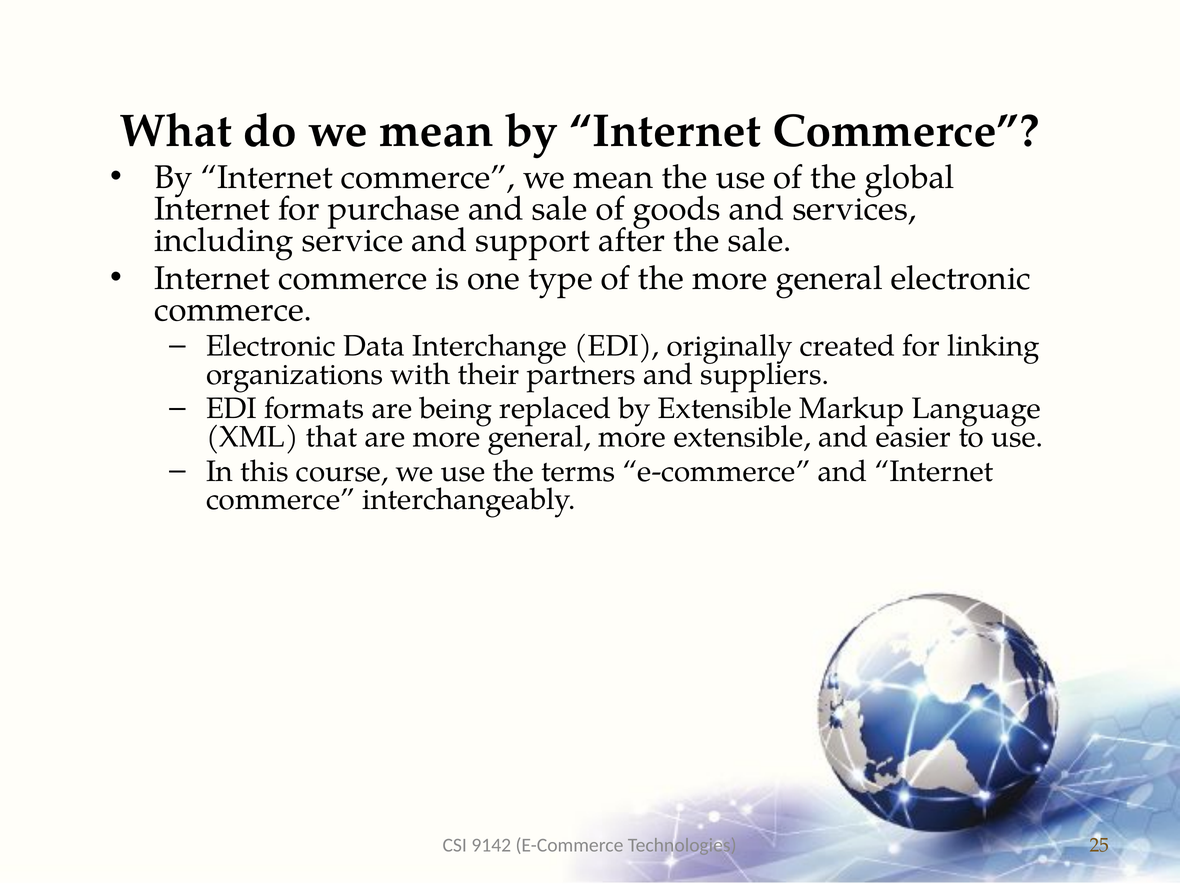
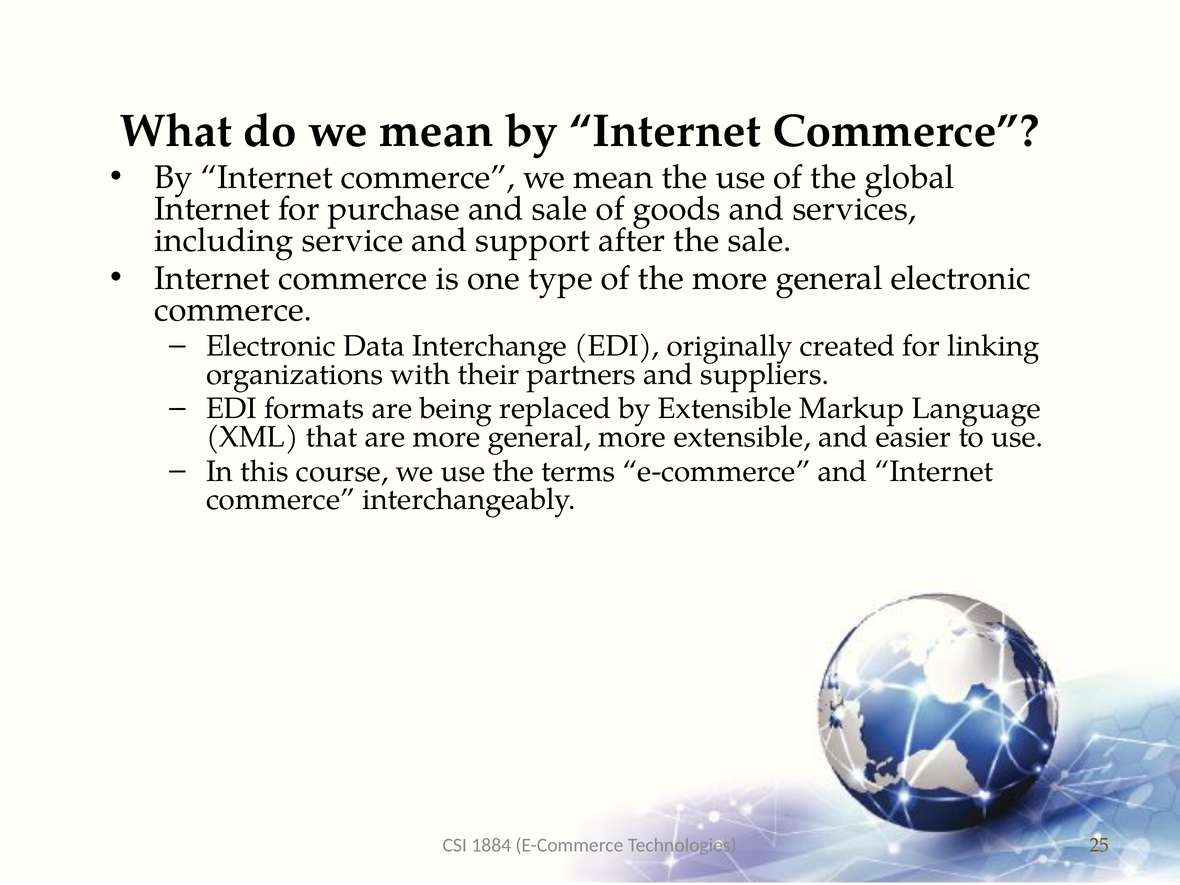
9142: 9142 -> 1884 (491, 845)
